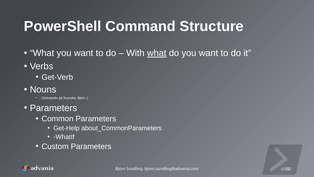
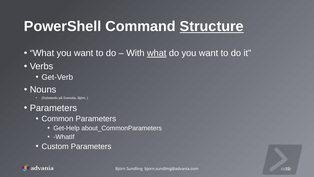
Structure underline: none -> present (212, 26)
